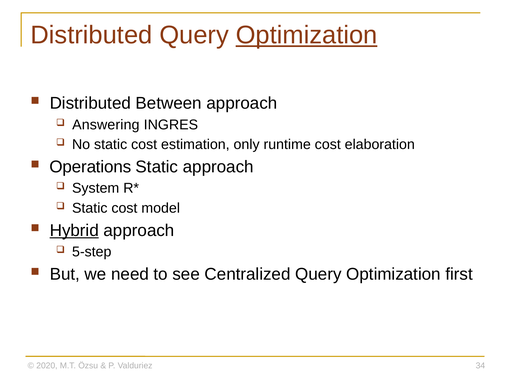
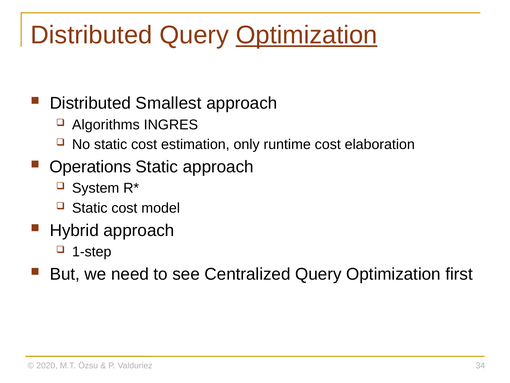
Between: Between -> Smallest (169, 103)
Answering: Answering -> Algorithms (106, 125)
Hybrid underline: present -> none (74, 230)
5-step: 5-step -> 1-step (92, 251)
